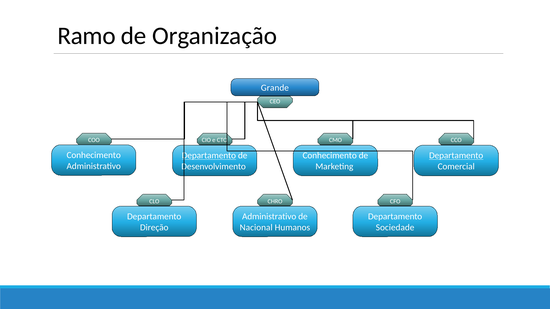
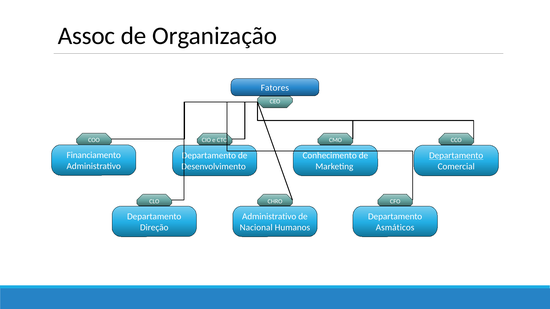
Ramo: Ramo -> Assoc (86, 36)
Grande: Grande -> Fatores (275, 88)
Conhecimento: Conhecimento -> Financiamento (94, 155)
Departamento underline: present -> none (209, 156)
Sociedade: Sociedade -> Asmáticos (395, 228)
